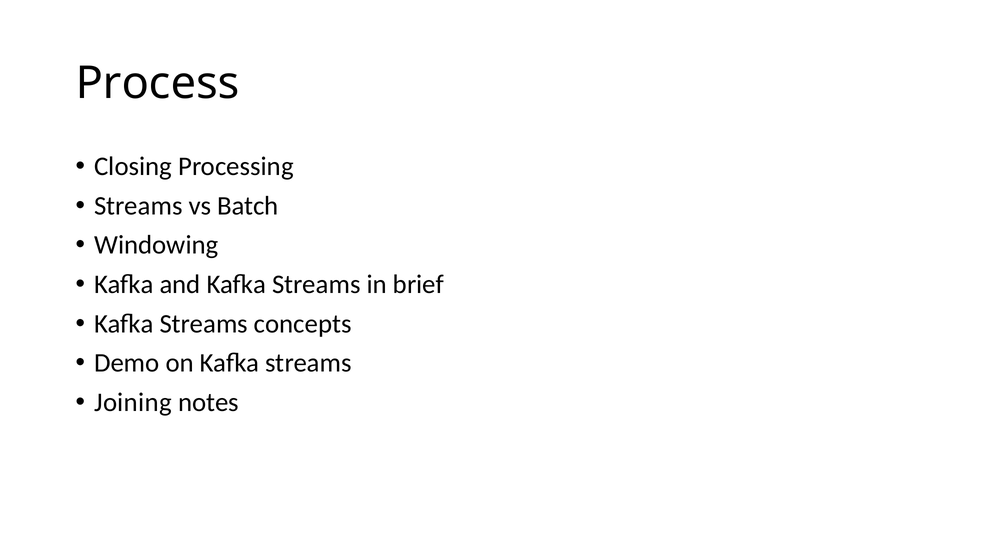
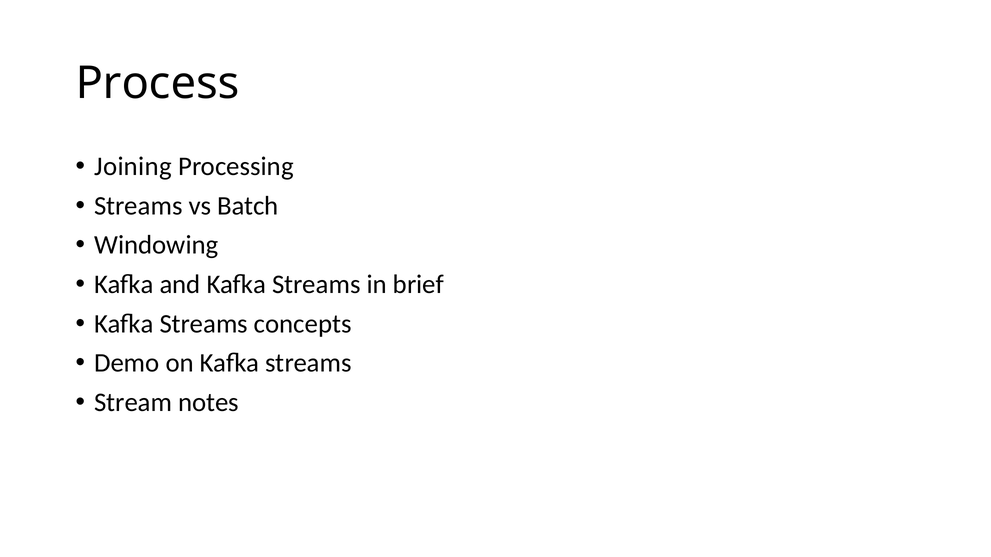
Closing: Closing -> Joining (133, 166)
Joining: Joining -> Stream (133, 403)
